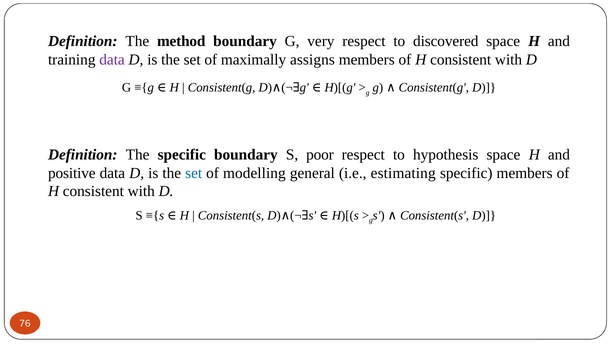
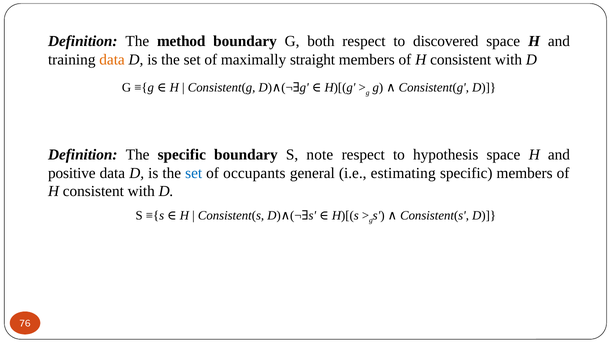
very: very -> both (321, 41)
data colour: purple -> orange (112, 60)
assigns: assigns -> straight (313, 60)
poor: poor -> note (320, 154)
modelling: modelling -> occupants (254, 173)
